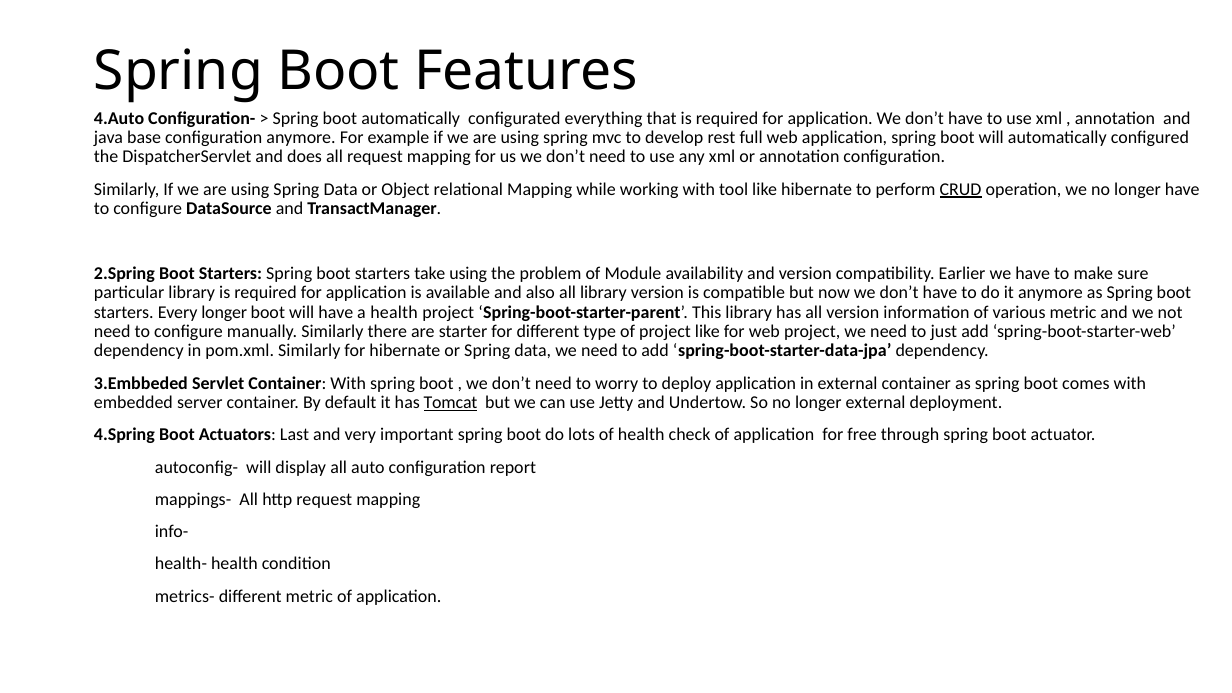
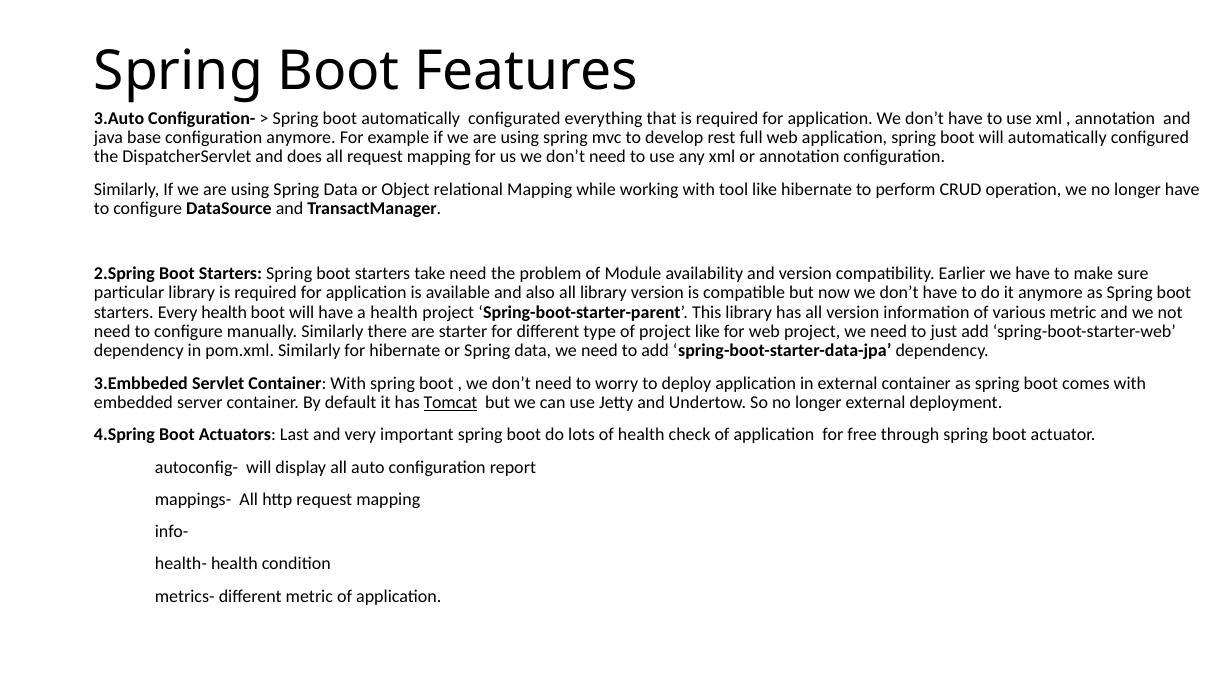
4.Auto: 4.Auto -> 3.Auto (119, 118)
CRUD underline: present -> none (961, 189)
take using: using -> need (468, 273)
Every longer: longer -> health (224, 312)
